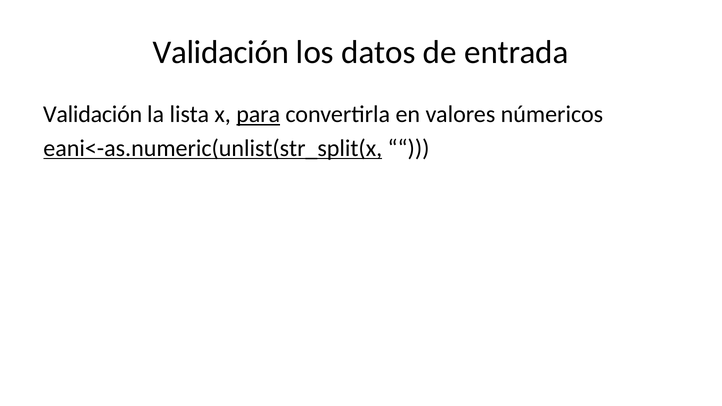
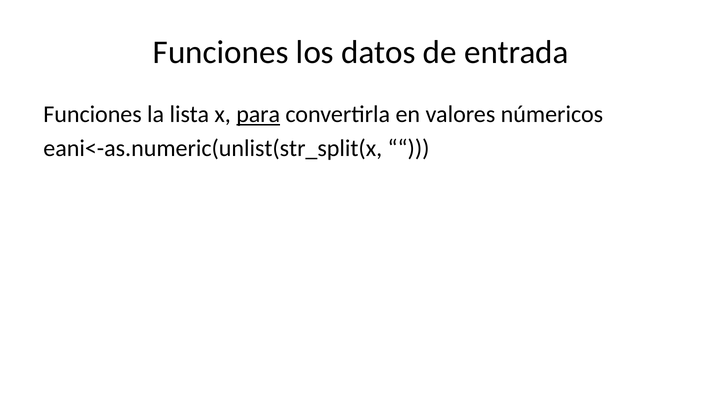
Validación: Validación -> Funciones (221, 52)
Validación: Validación -> Funciones (93, 115)
eani<-as.numeric(unlist(str_split(x underline: present -> none (213, 148)
